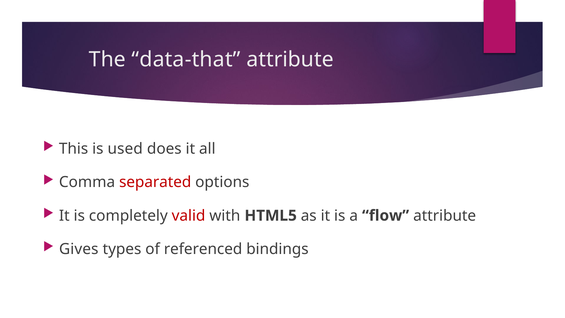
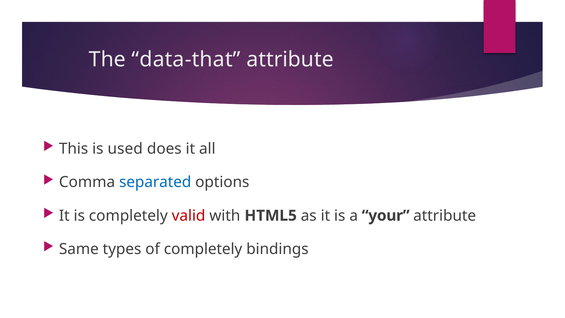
separated colour: red -> blue (155, 182)
flow: flow -> your (386, 215)
Gives: Gives -> Same (79, 249)
of referenced: referenced -> completely (203, 249)
